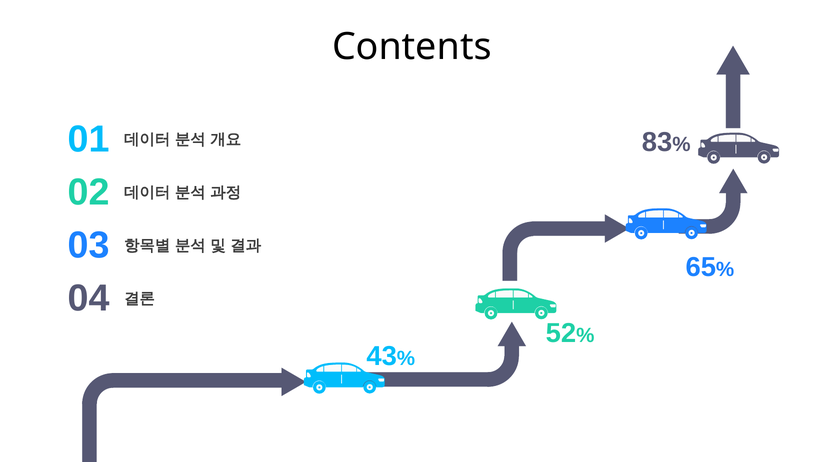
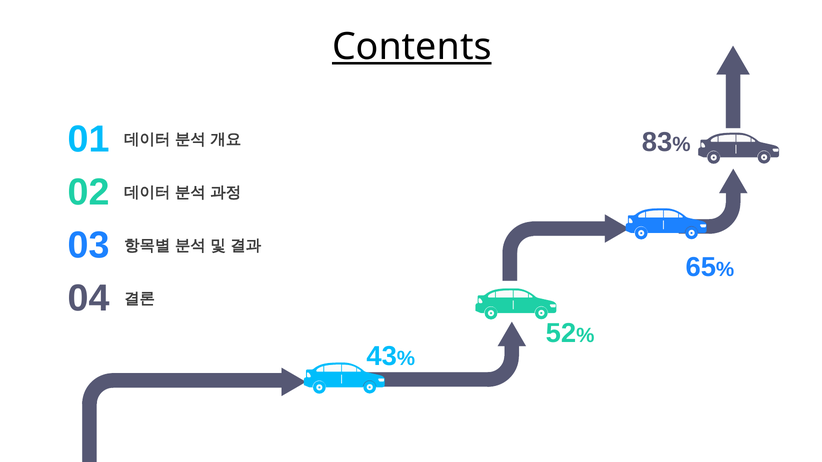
Contents underline: none -> present (412, 47)
